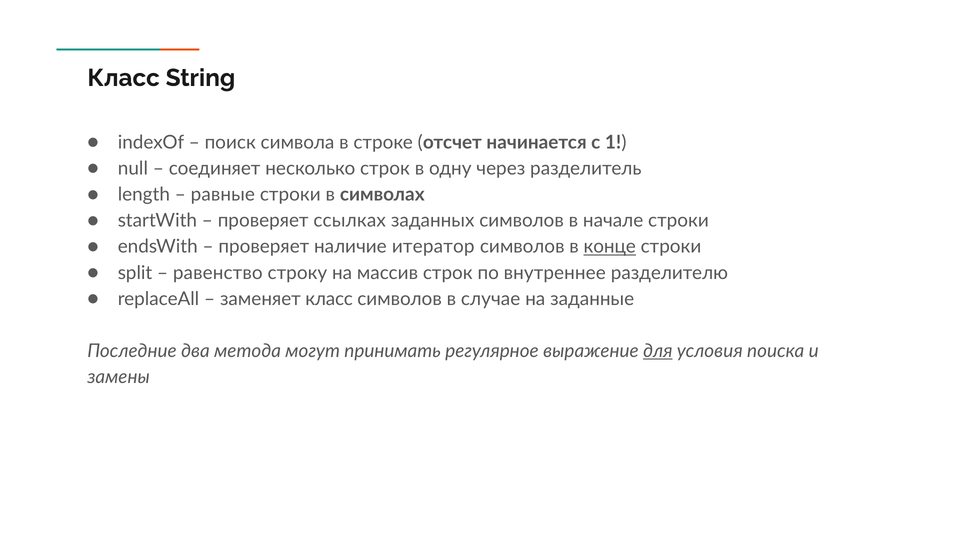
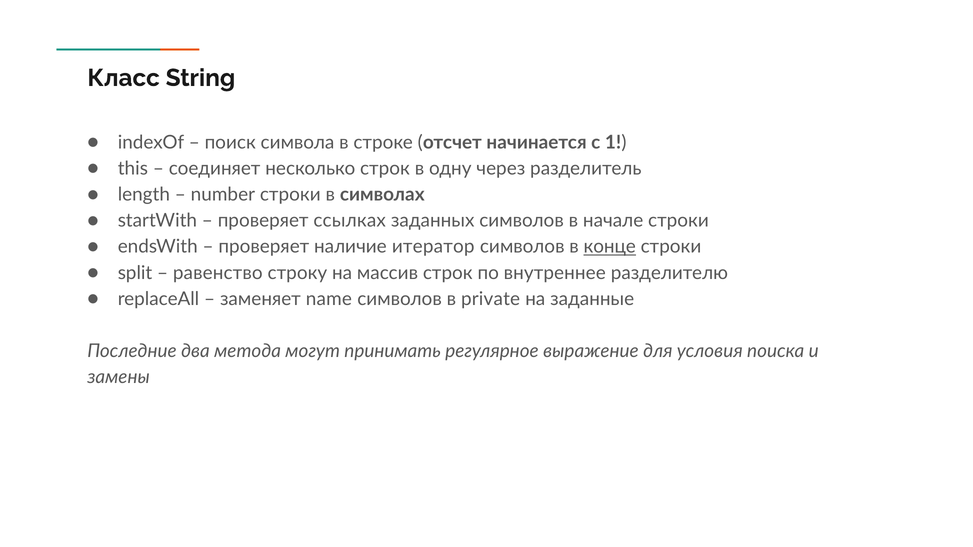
null: null -> this (133, 169)
равные: равные -> number (223, 195)
заменяет класс: класс -> name (329, 299)
случае: случае -> private (491, 299)
для underline: present -> none (658, 351)
